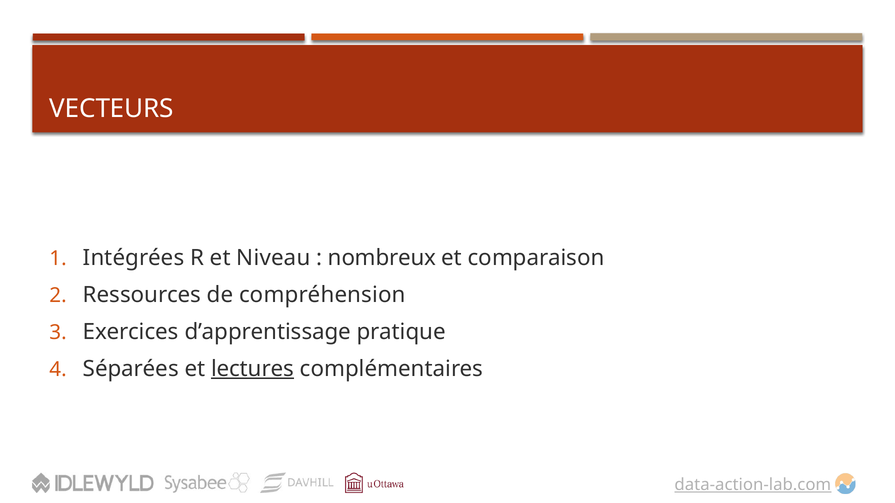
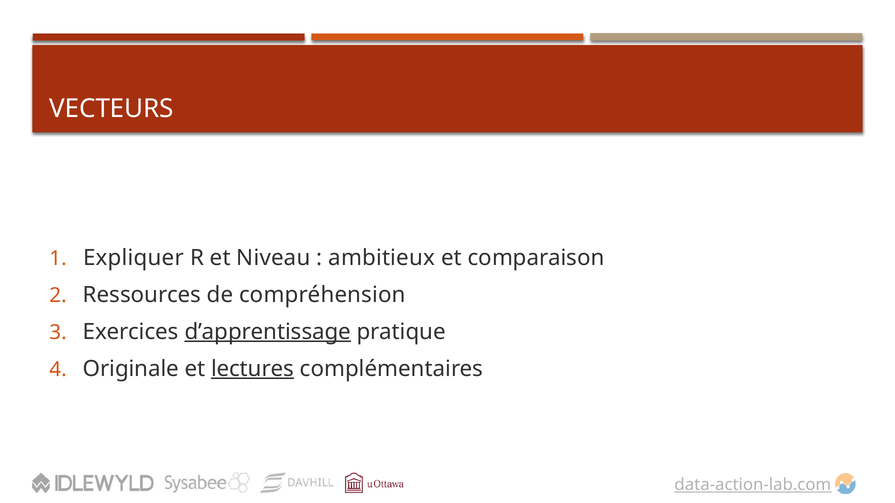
Intégrées: Intégrées -> Expliquer (134, 258)
nombreux: nombreux -> ambitieux (382, 258)
d’apprentissage underline: none -> present (268, 332)
Séparées: Séparées -> Originale (131, 369)
